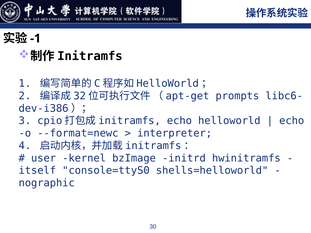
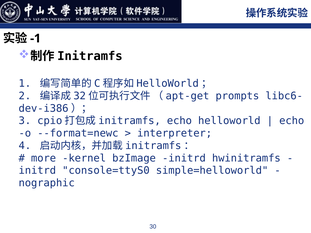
user: user -> more (44, 158)
itself: itself -> initrd (37, 171)
shells=helloworld: shells=helloworld -> simple=helloworld (212, 171)
